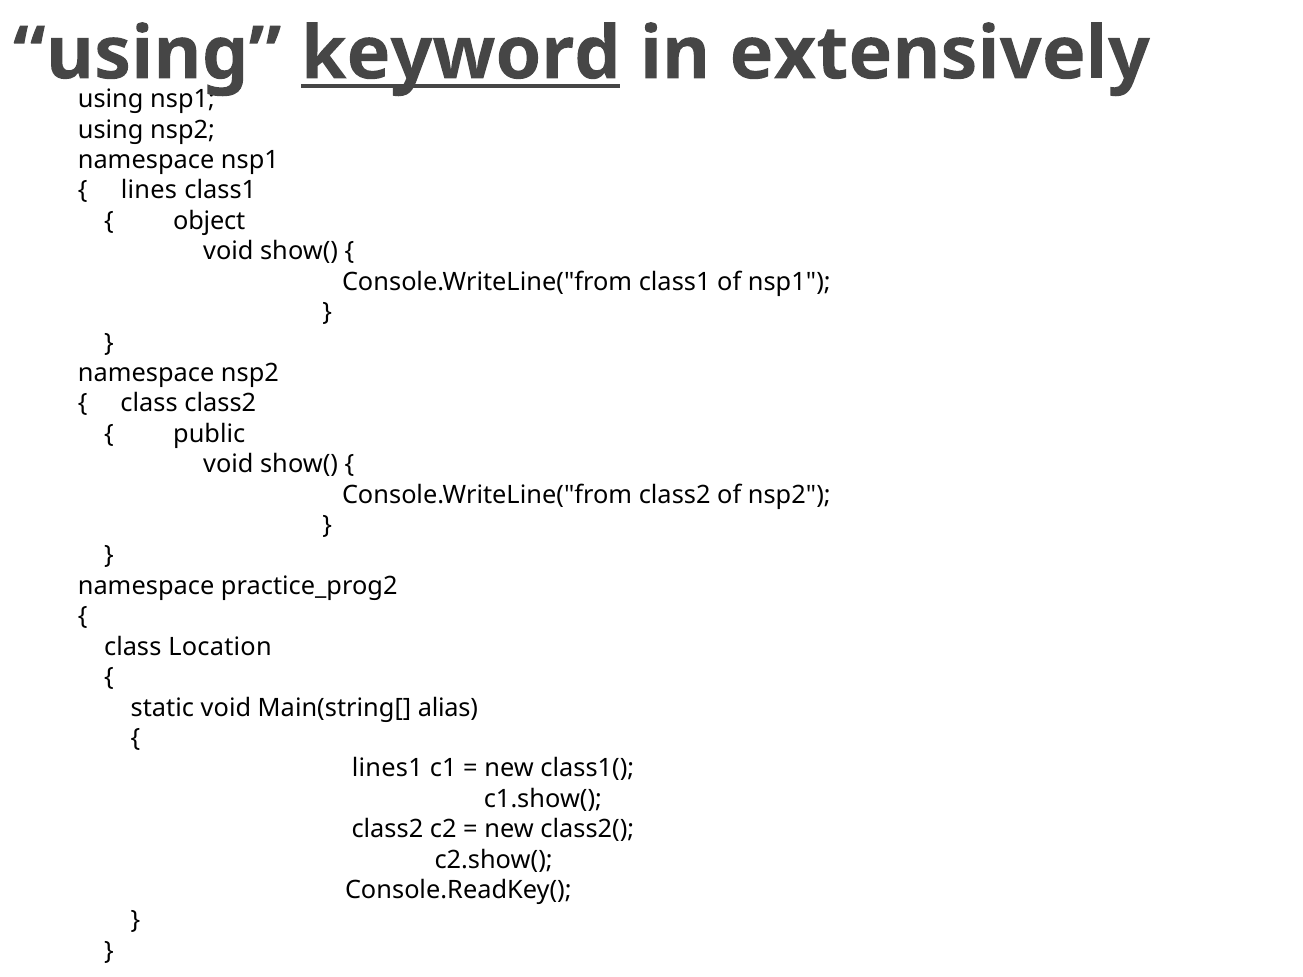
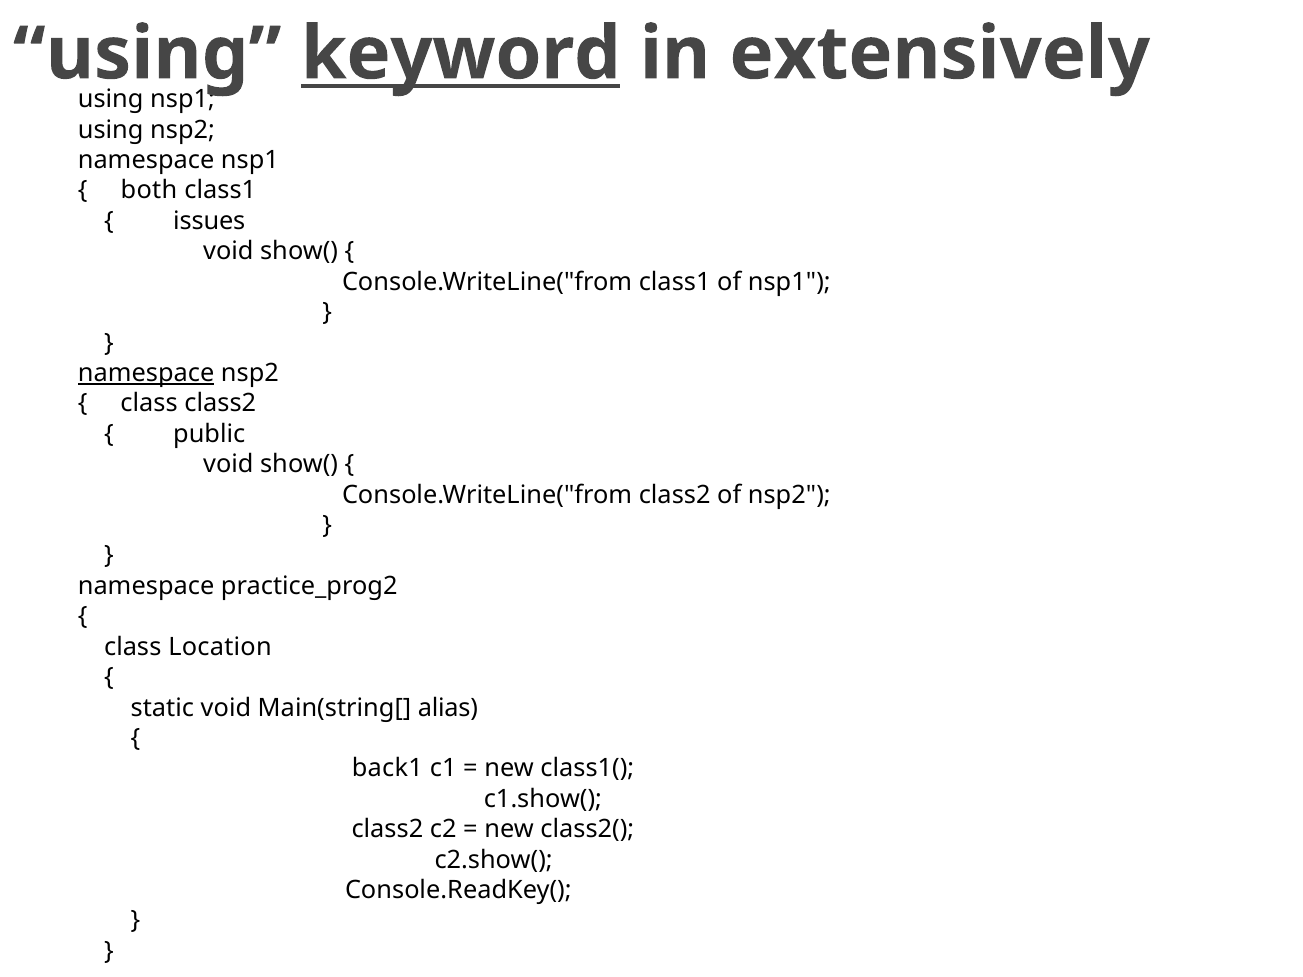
lines: lines -> both (149, 191)
object: object -> issues (209, 221)
namespace underline: none -> present (146, 373)
lines1: lines1 -> back1 (387, 769)
